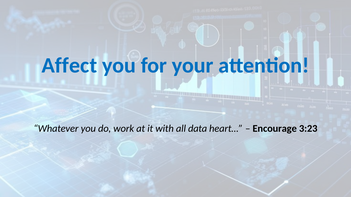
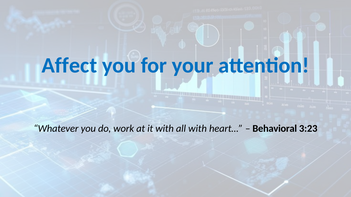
all data: data -> with (198, 129)
Encourage: Encourage -> Behavioral (275, 129)
